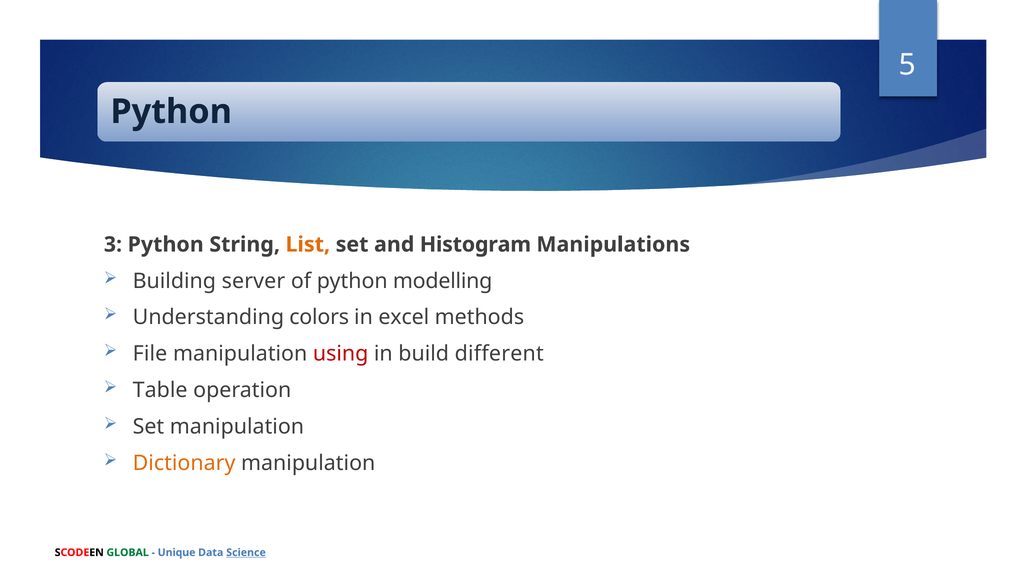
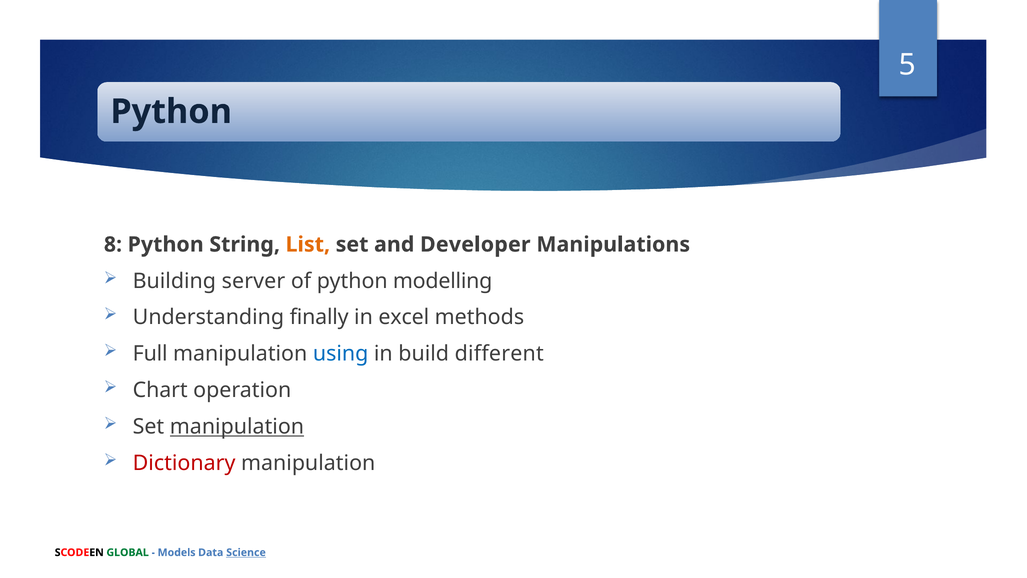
3: 3 -> 8 (113, 244)
Histogram: Histogram -> Developer (475, 244)
colors: colors -> finally (319, 317)
File: File -> Full (150, 354)
using colour: red -> blue (341, 354)
Table: Table -> Chart (160, 390)
manipulation underline: none -> present (237, 427)
Dictionary colour: orange -> red (184, 463)
Unique: Unique -> Models (177, 552)
